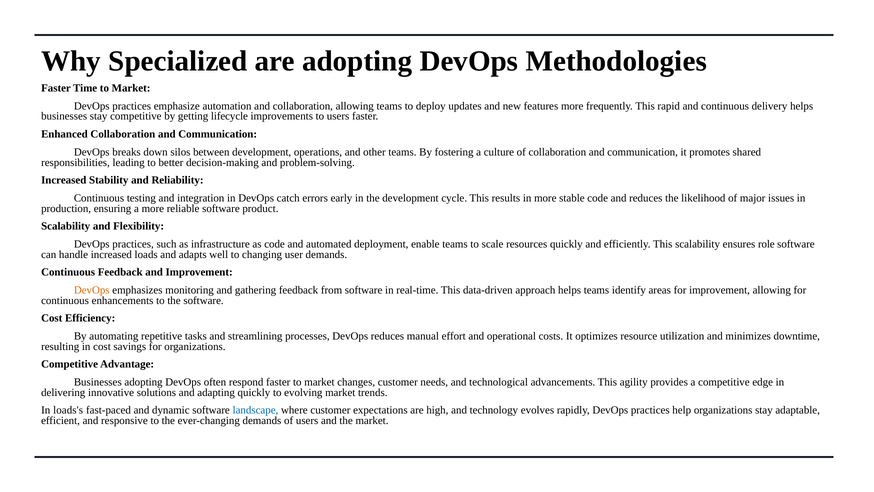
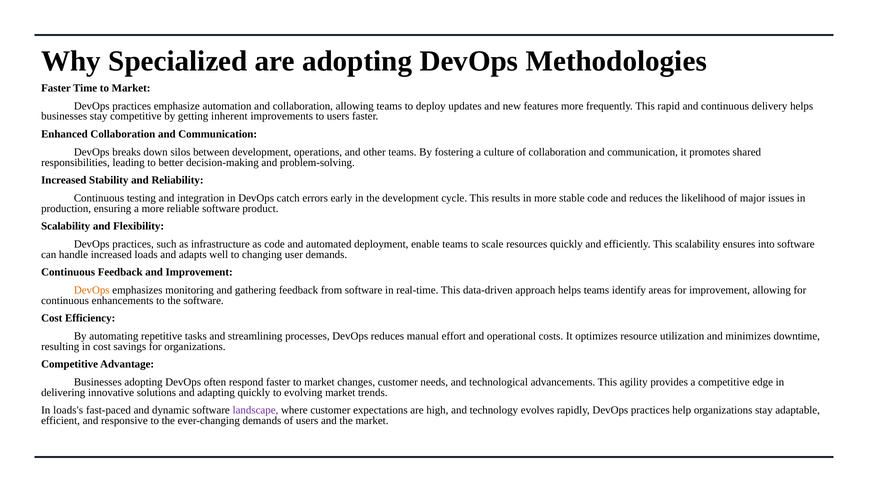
lifecycle: lifecycle -> inherent (229, 116)
role: role -> into (766, 244)
landscape colour: blue -> purple (255, 410)
